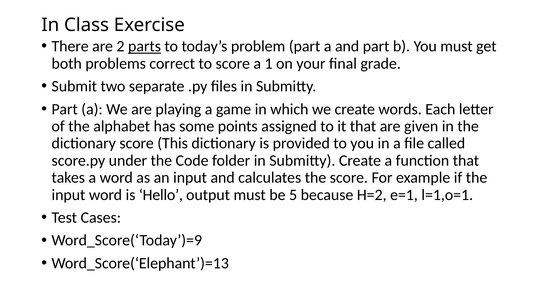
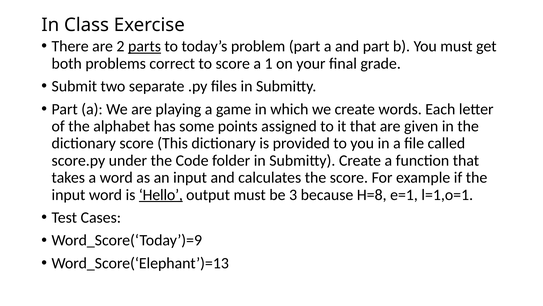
Hello underline: none -> present (161, 194)
5: 5 -> 3 (293, 194)
H=2: H=2 -> H=8 (372, 194)
